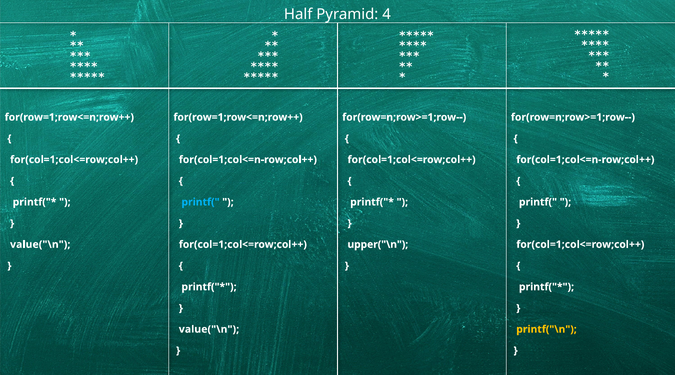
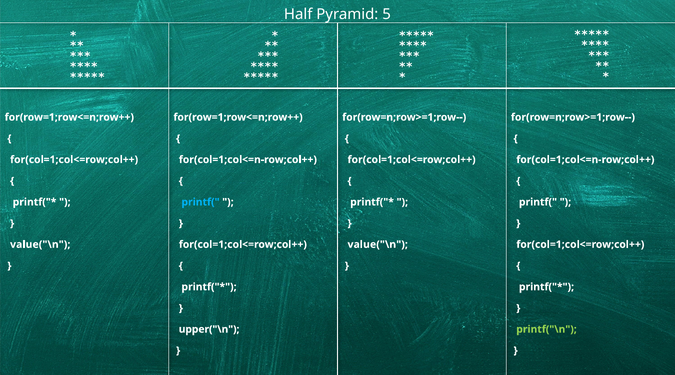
4: 4 -> 5 (387, 14)
upper("\n: upper("\n -> value("\n (378, 244)
value("\n: value("\n -> upper("\n (209, 329)
printf("\n colour: yellow -> light green (547, 329)
